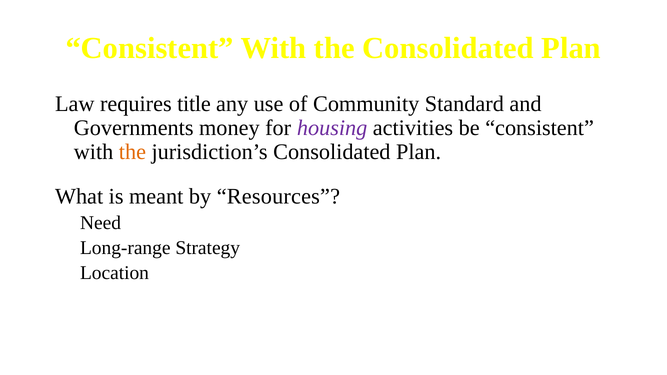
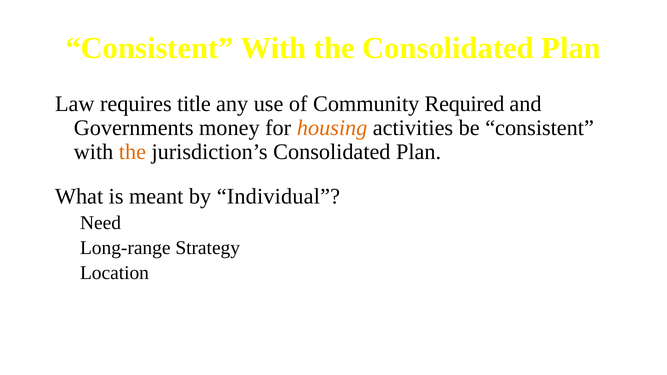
Standard: Standard -> Required (464, 104)
housing colour: purple -> orange (332, 128)
Resources: Resources -> Individual (278, 197)
